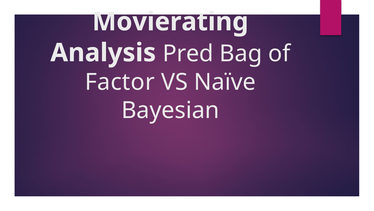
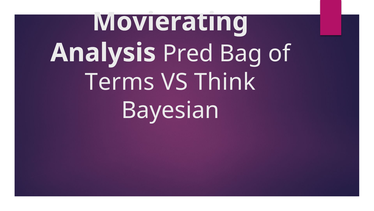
Factor: Factor -> Terms (120, 82)
Naïve: Naïve -> Think (225, 82)
